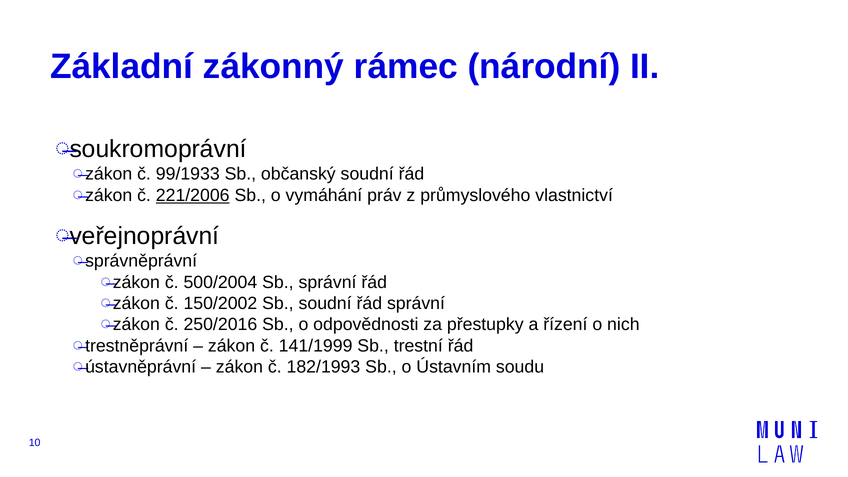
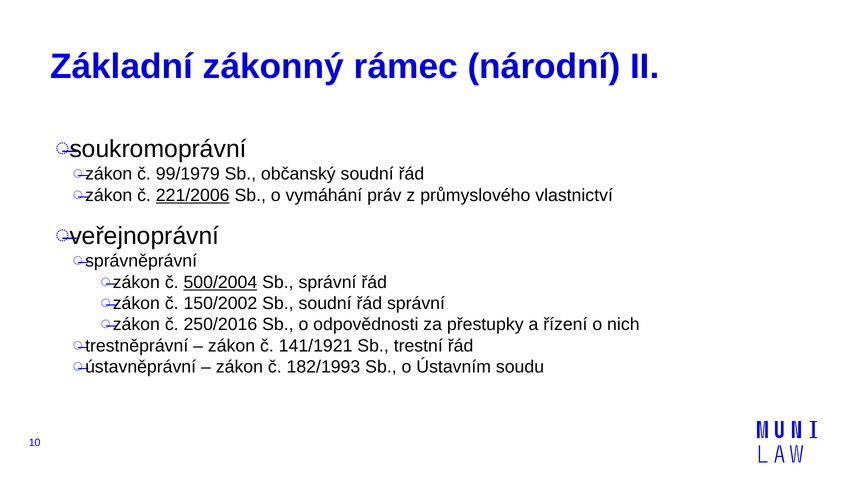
99/1933: 99/1933 -> 99/1979 (188, 174)
500/2004 underline: none -> present (220, 282)
141/1999: 141/1999 -> 141/1921 (316, 346)
